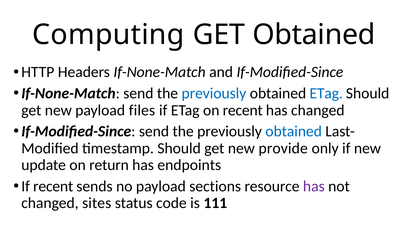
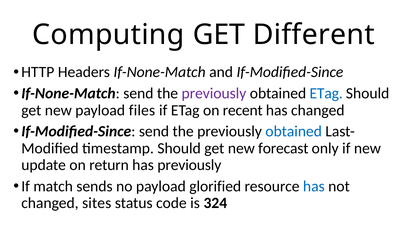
GET Obtained: Obtained -> Different (314, 35)
previously colour: blue -> purple (214, 93)
provide: provide -> forecast (283, 148)
has endpoints: endpoints -> previously (189, 165)
If recent: recent -> match (53, 186)
sections: sections -> glorified (215, 186)
has colour: purple -> blue (314, 186)
111: 111 -> 324 (215, 203)
